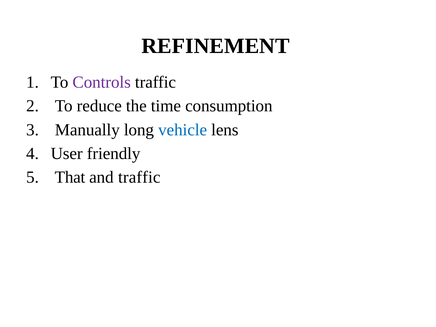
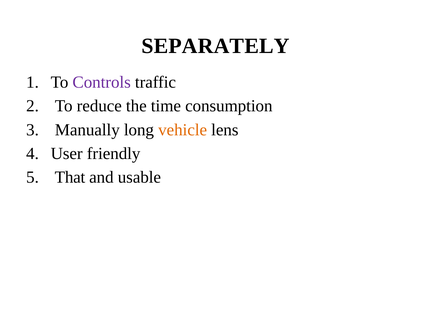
REFINEMENT: REFINEMENT -> SEPARATELY (215, 46)
vehicle colour: blue -> orange (183, 130)
and traffic: traffic -> usable (139, 177)
